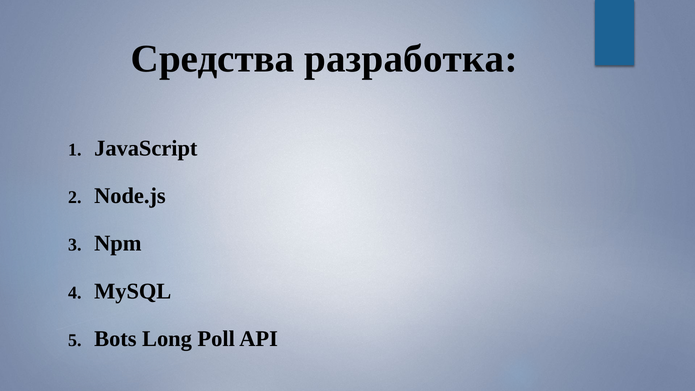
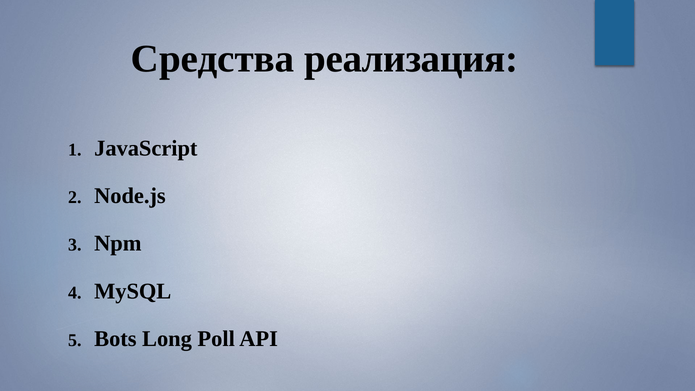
разработка: разработка -> реализация (411, 59)
